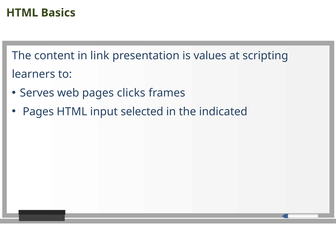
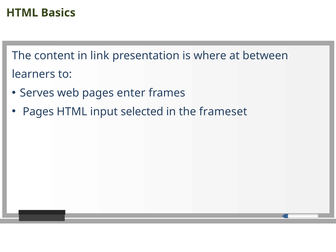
values: values -> where (210, 56)
scripting: scripting -> between (265, 56)
clicks: clicks -> enter (131, 93)
indicated: indicated -> frameset (223, 112)
